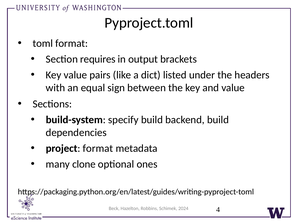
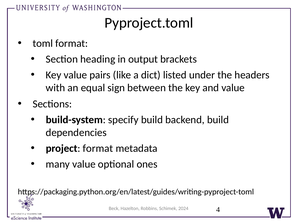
requires: requires -> heading (98, 59)
many clone: clone -> value (84, 164)
